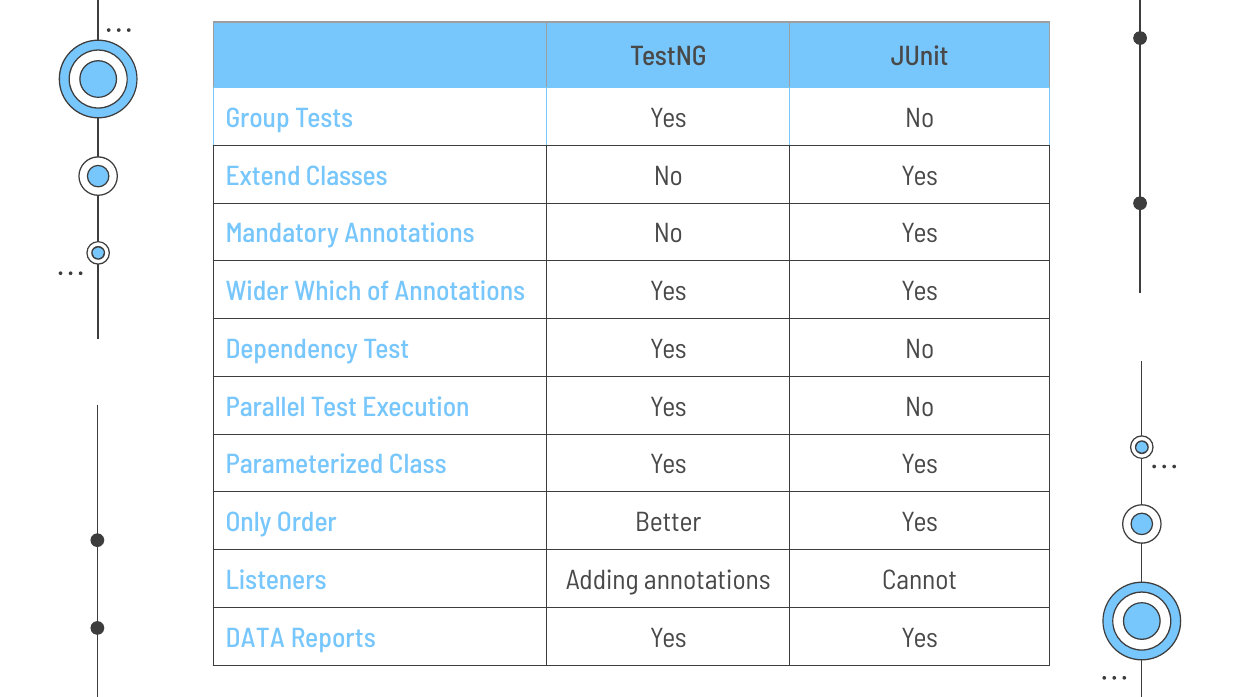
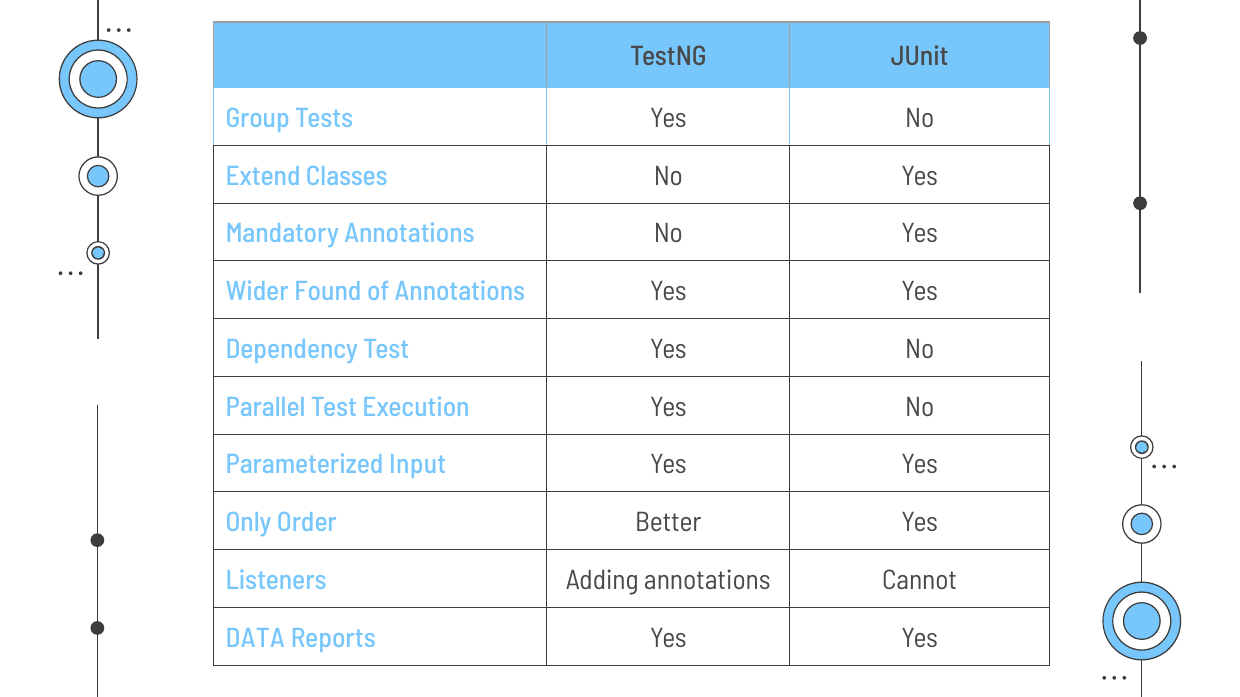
Which: Which -> Found (328, 292)
Class: Class -> Input (418, 465)
